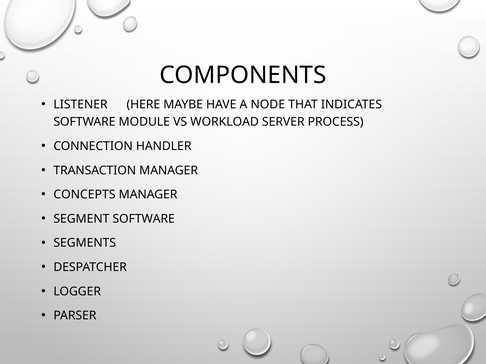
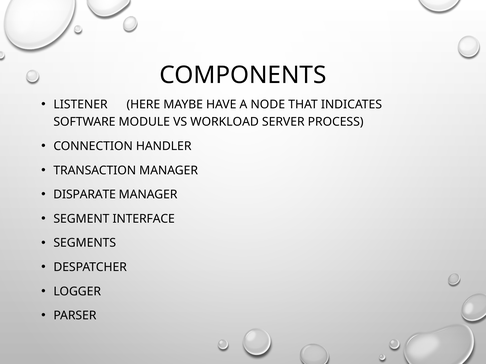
CONCEPTS: CONCEPTS -> DISPARATE (85, 195)
SEGMENT SOFTWARE: SOFTWARE -> INTERFACE (144, 219)
